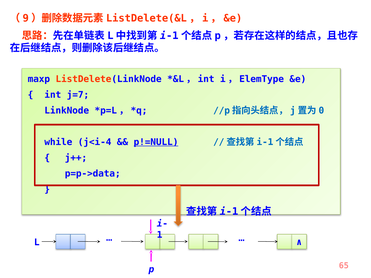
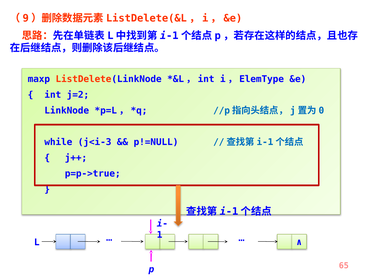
j=7: j=7 -> j=2 (78, 95)
j<i-4: j<i-4 -> j<i-3 (95, 142)
p!=NULL underline: present -> none (156, 142)
p=p->data: p=p->data -> p=p->true (93, 174)
